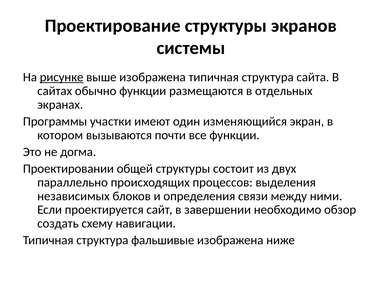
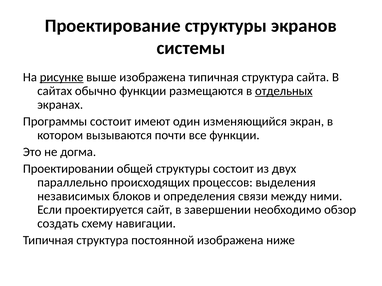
отдельных underline: none -> present (284, 91)
Программы участки: участки -> состоит (111, 122)
фальшивые: фальшивые -> постоянной (163, 241)
